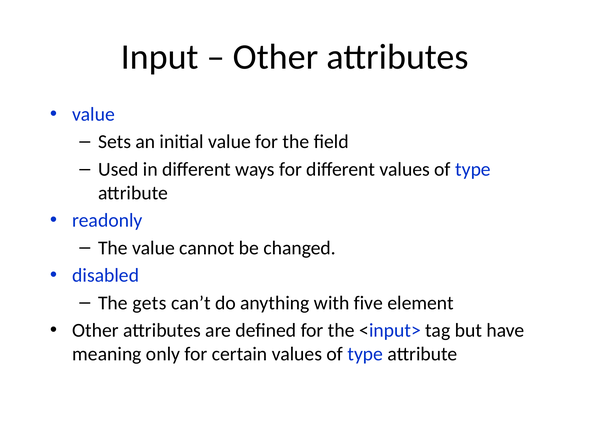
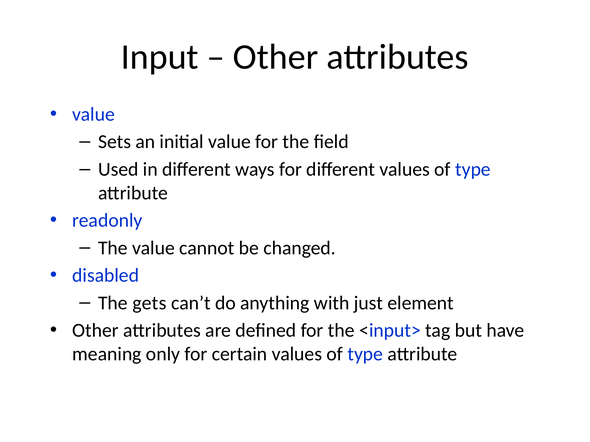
five: five -> just (368, 303)
